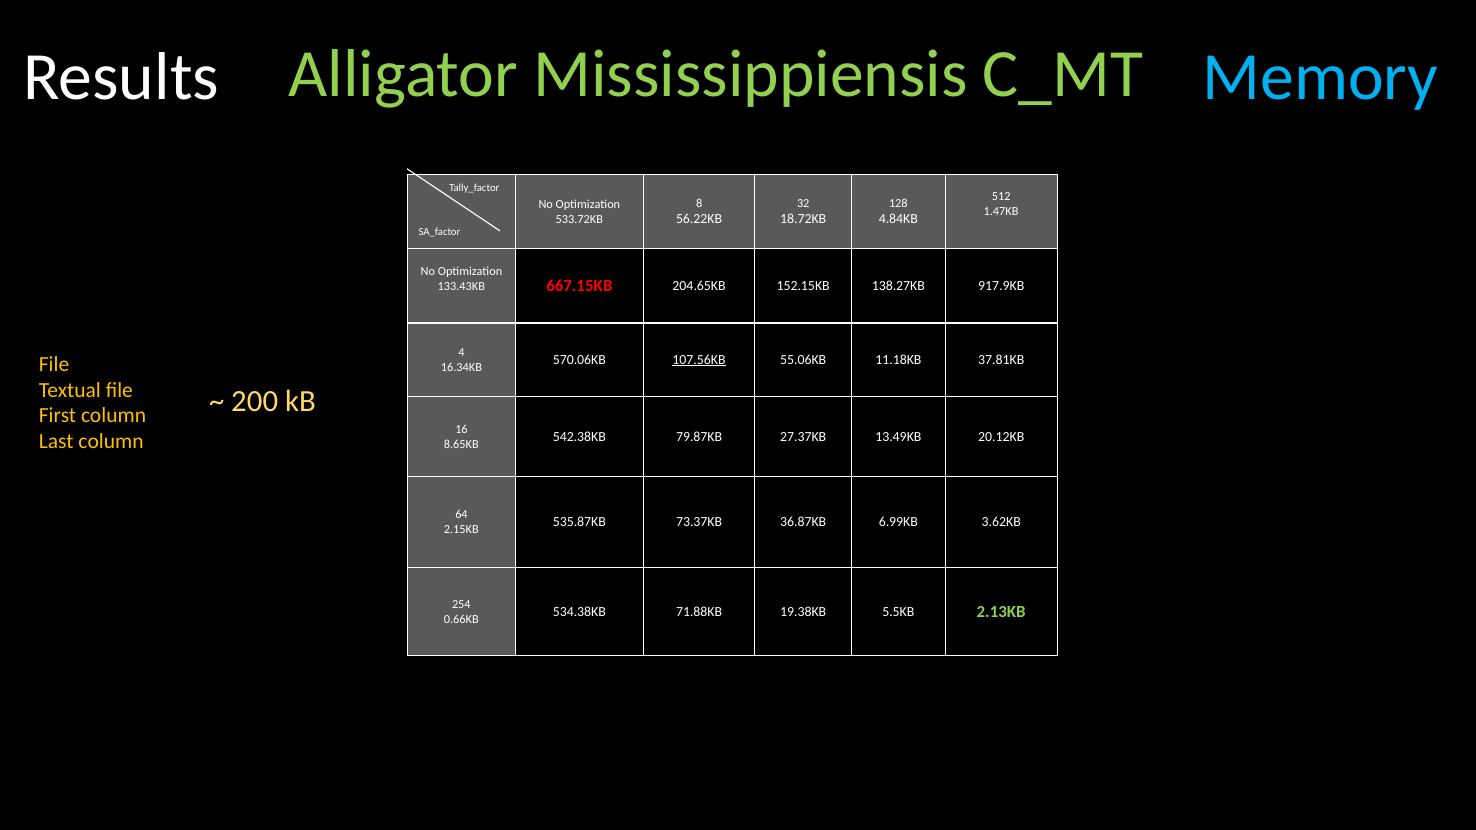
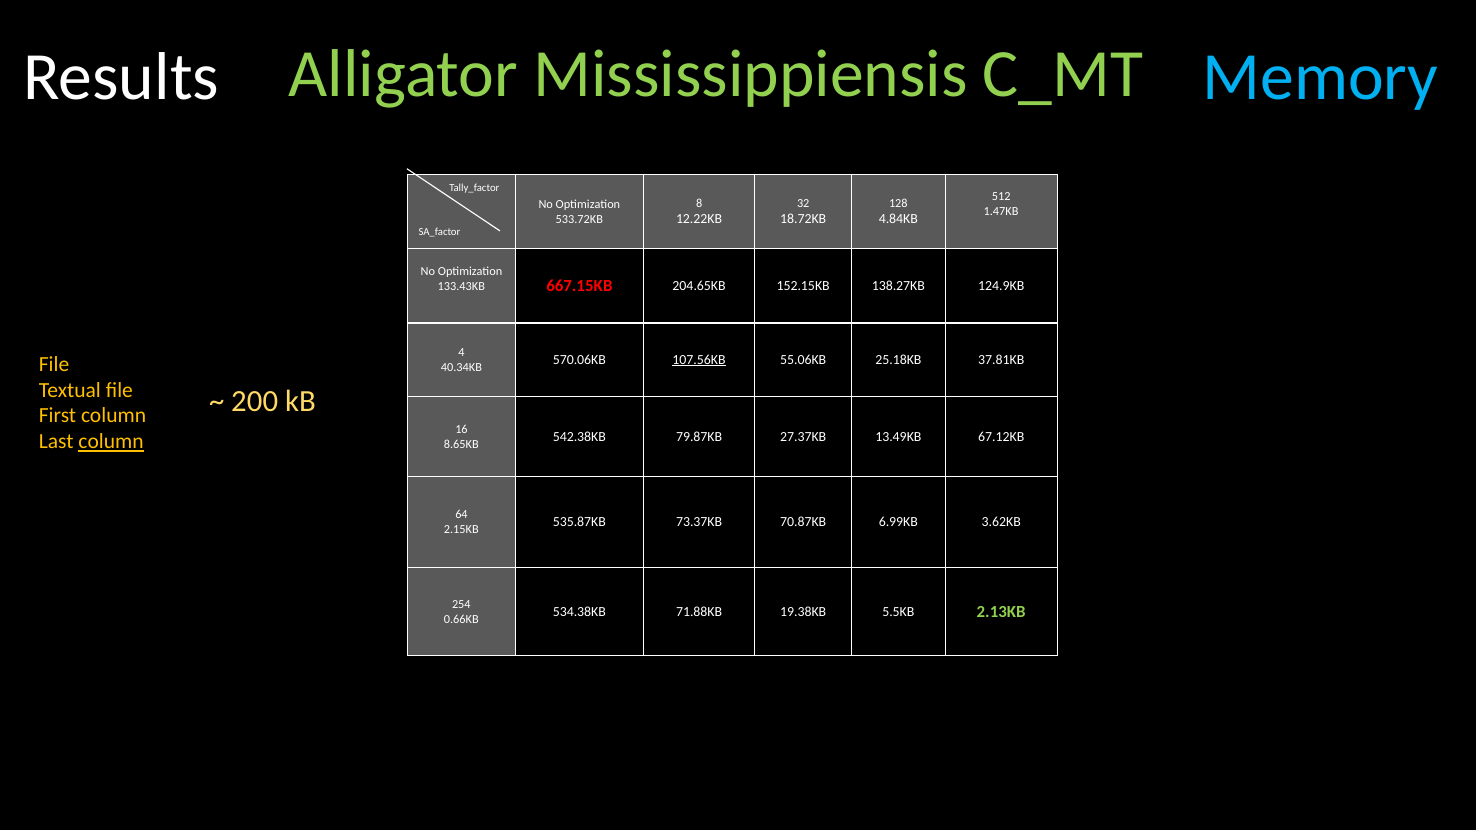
56.22KB: 56.22KB -> 12.22KB (699, 219)
917.9KB: 917.9KB -> 124.9KB (1001, 286)
11.18KB: 11.18KB -> 25.18KB (898, 360)
16.34KB: 16.34KB -> 40.34KB (461, 368)
20.12KB: 20.12KB -> 67.12KB (1001, 437)
column underline: none -> present (111, 442)
36.87KB: 36.87KB -> 70.87KB (803, 522)
